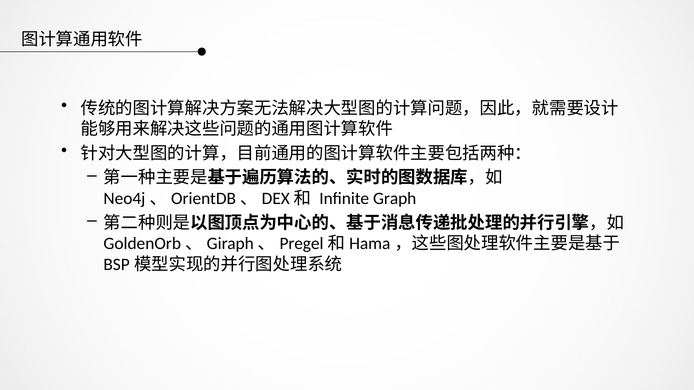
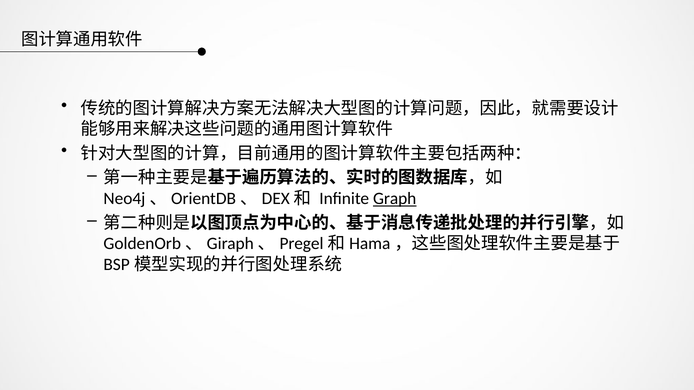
Graph underline: none -> present (395, 199)
